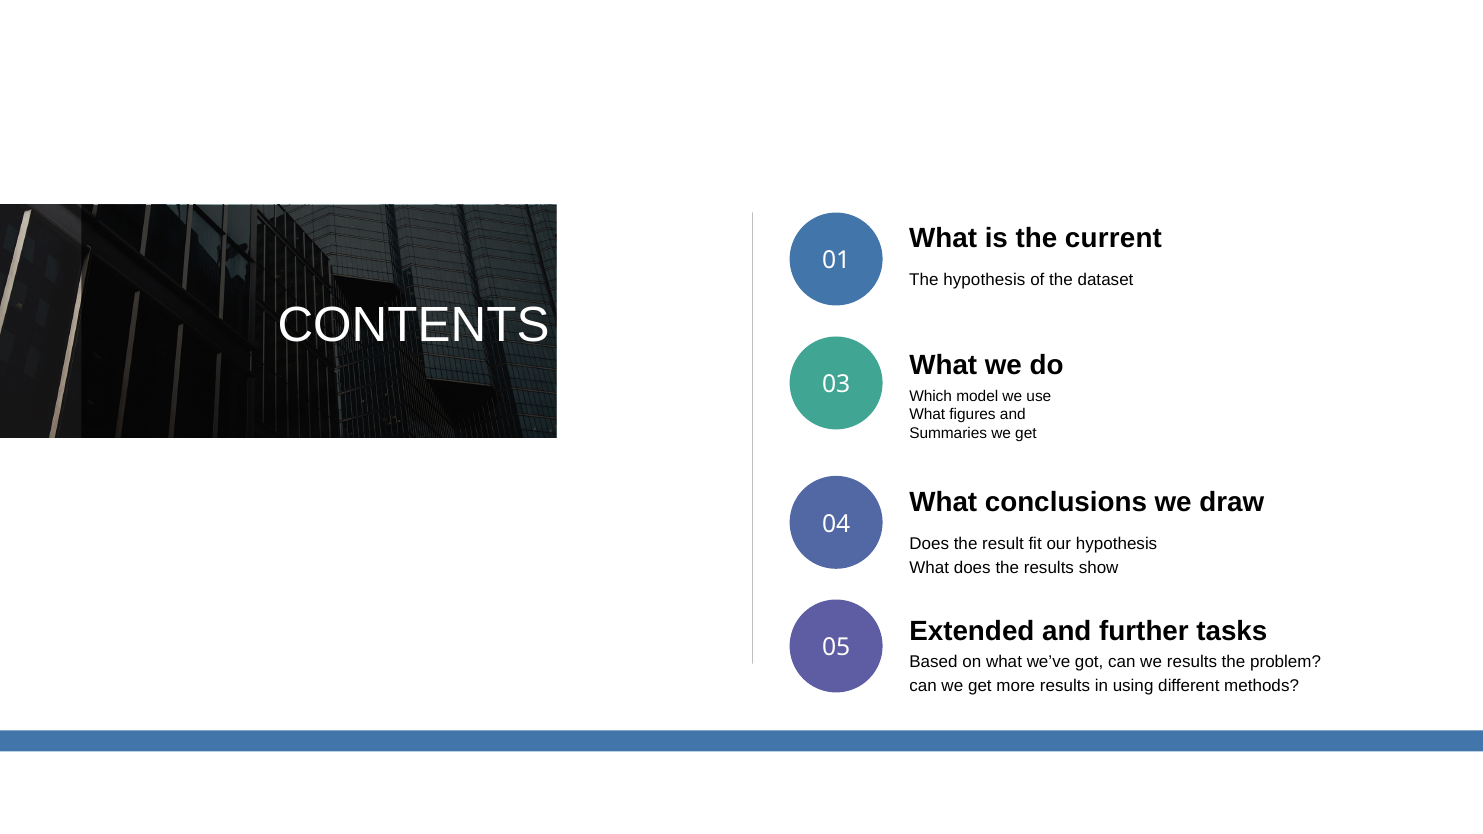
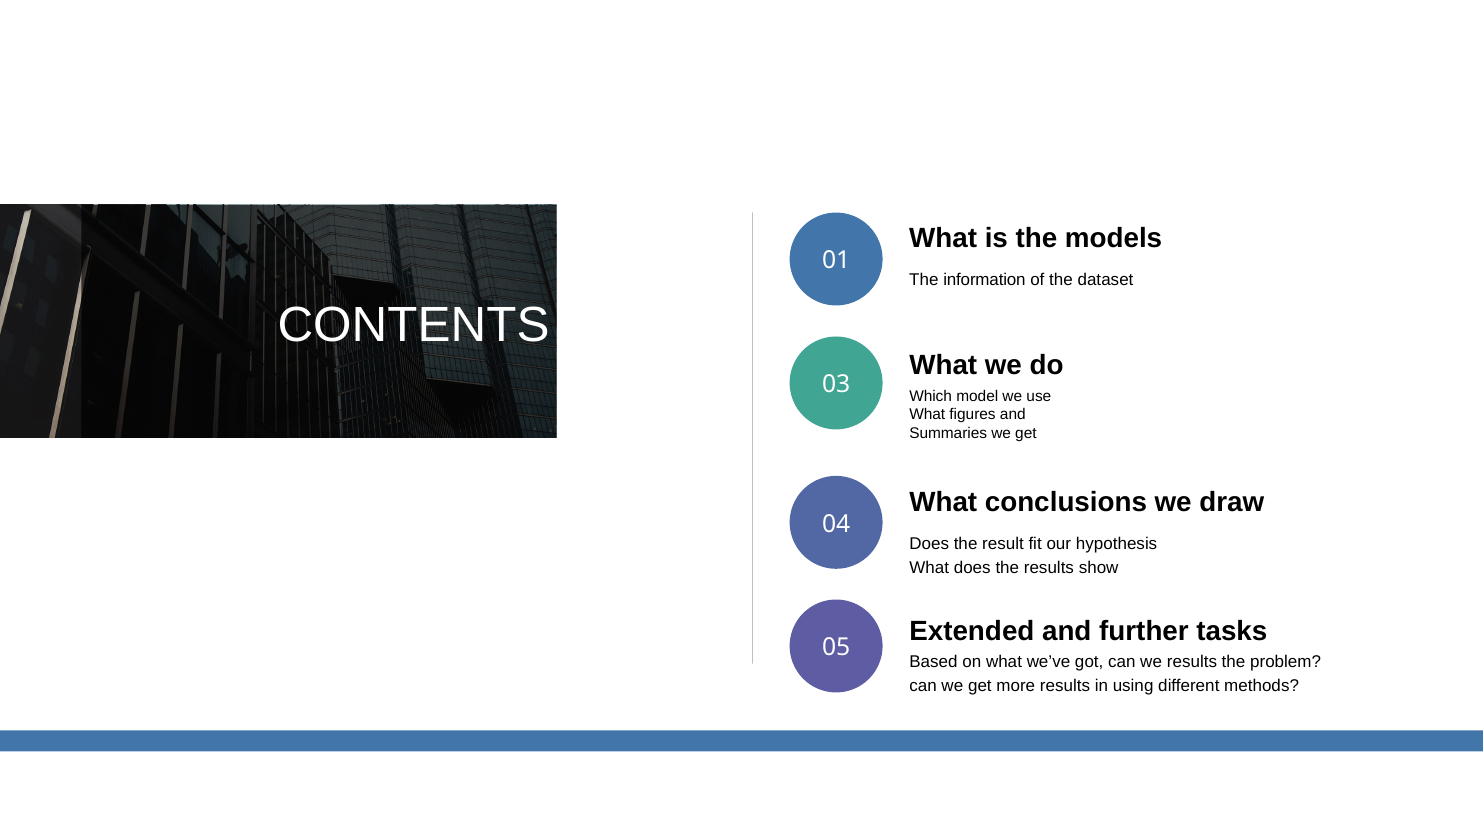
current: current -> models (1114, 239)
The hypothesis: hypothesis -> information (984, 280)
